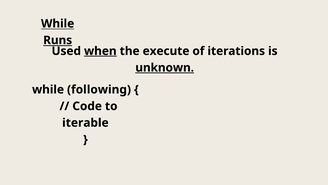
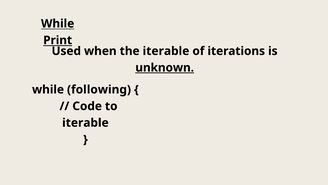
Runs: Runs -> Print (58, 40)
when underline: present -> none (100, 51)
the execute: execute -> iterable (166, 51)
